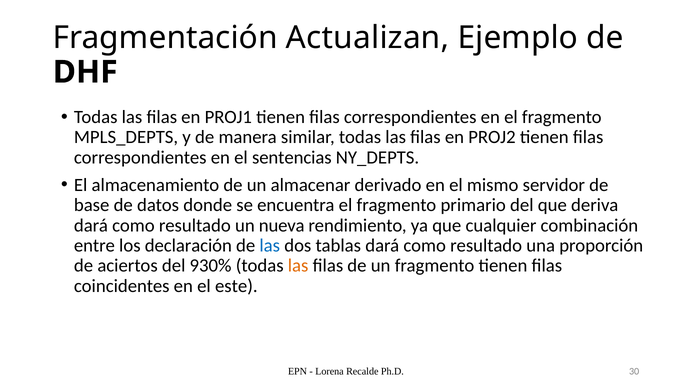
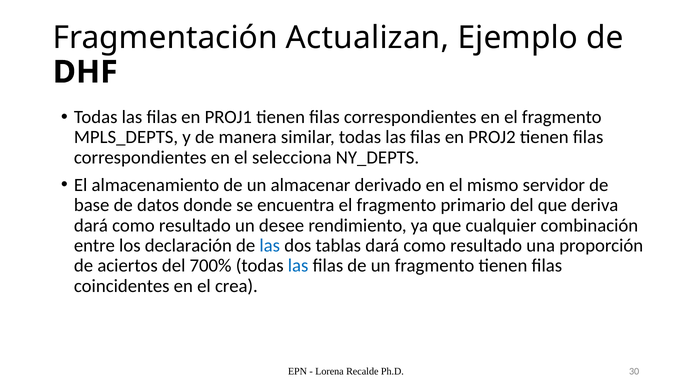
sentencias: sentencias -> selecciona (292, 158)
nueva: nueva -> desee (282, 226)
930%: 930% -> 700% (211, 266)
las colour: orange -> blue (298, 266)
este: este -> crea (236, 286)
